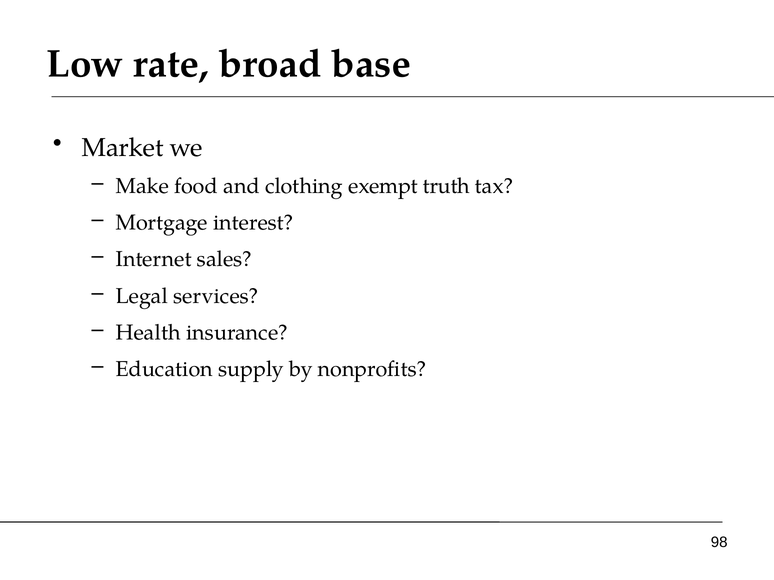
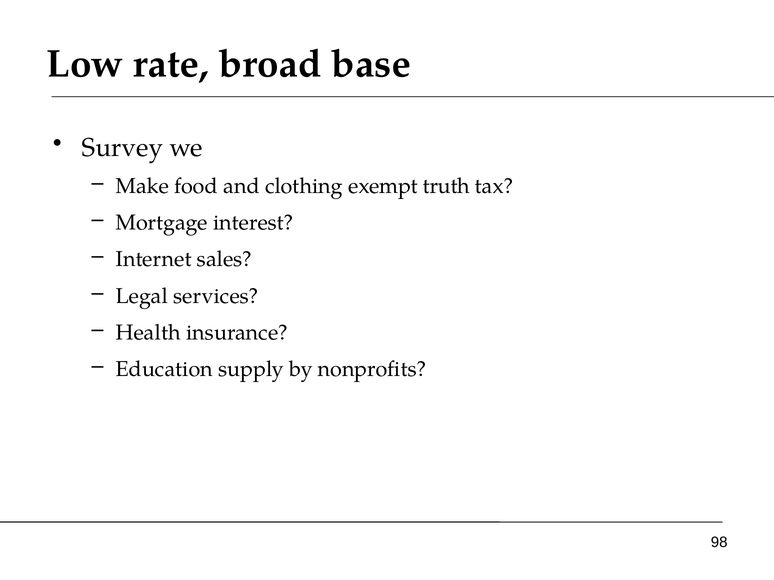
Market: Market -> Survey (123, 148)
